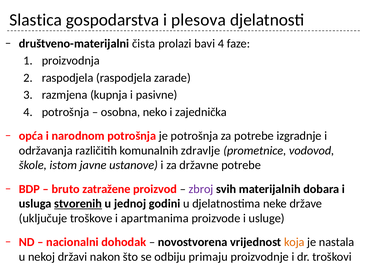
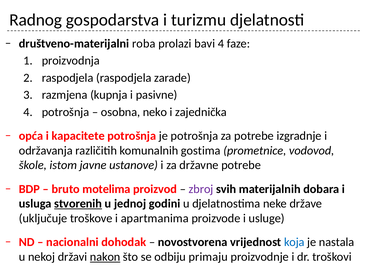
Slastica: Slastica -> Radnog (36, 20)
plesova: plesova -> turizmu (199, 20)
čista: čista -> roba (144, 44)
narodnom: narodnom -> kapacitete (78, 136)
zdravlje: zdravlje -> gostima (201, 151)
zatražene: zatražene -> motelima (106, 189)
koja colour: orange -> blue (294, 242)
nakon underline: none -> present (105, 257)
